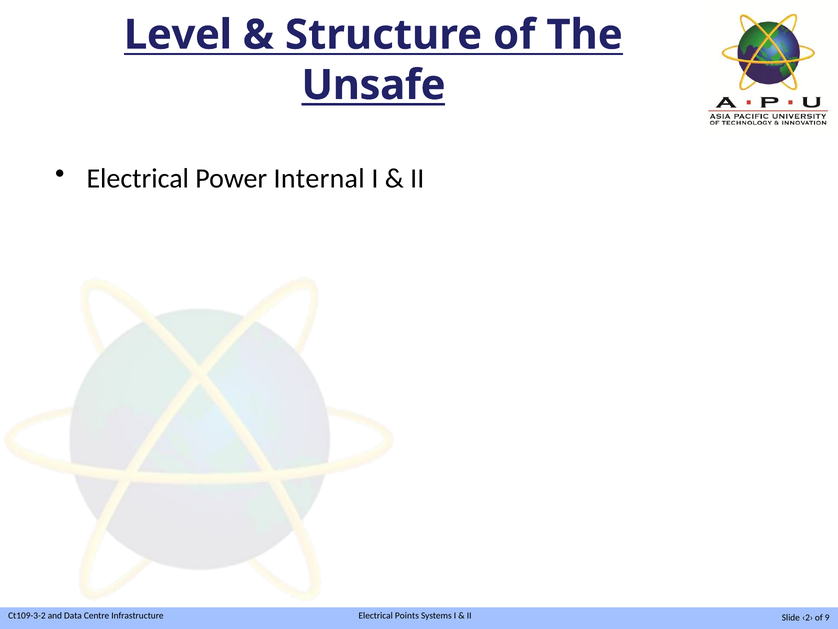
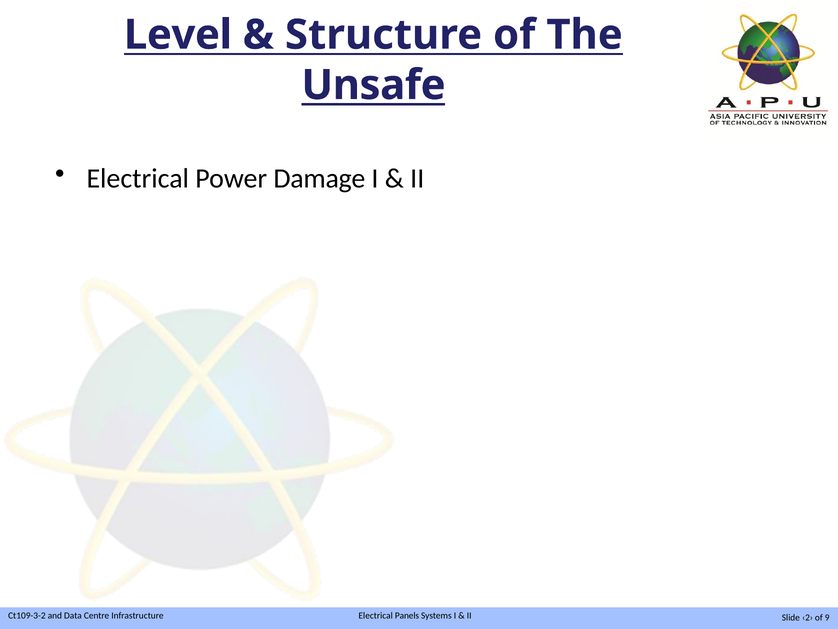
Internal: Internal -> Damage (319, 178)
Points: Points -> Panels (407, 615)
